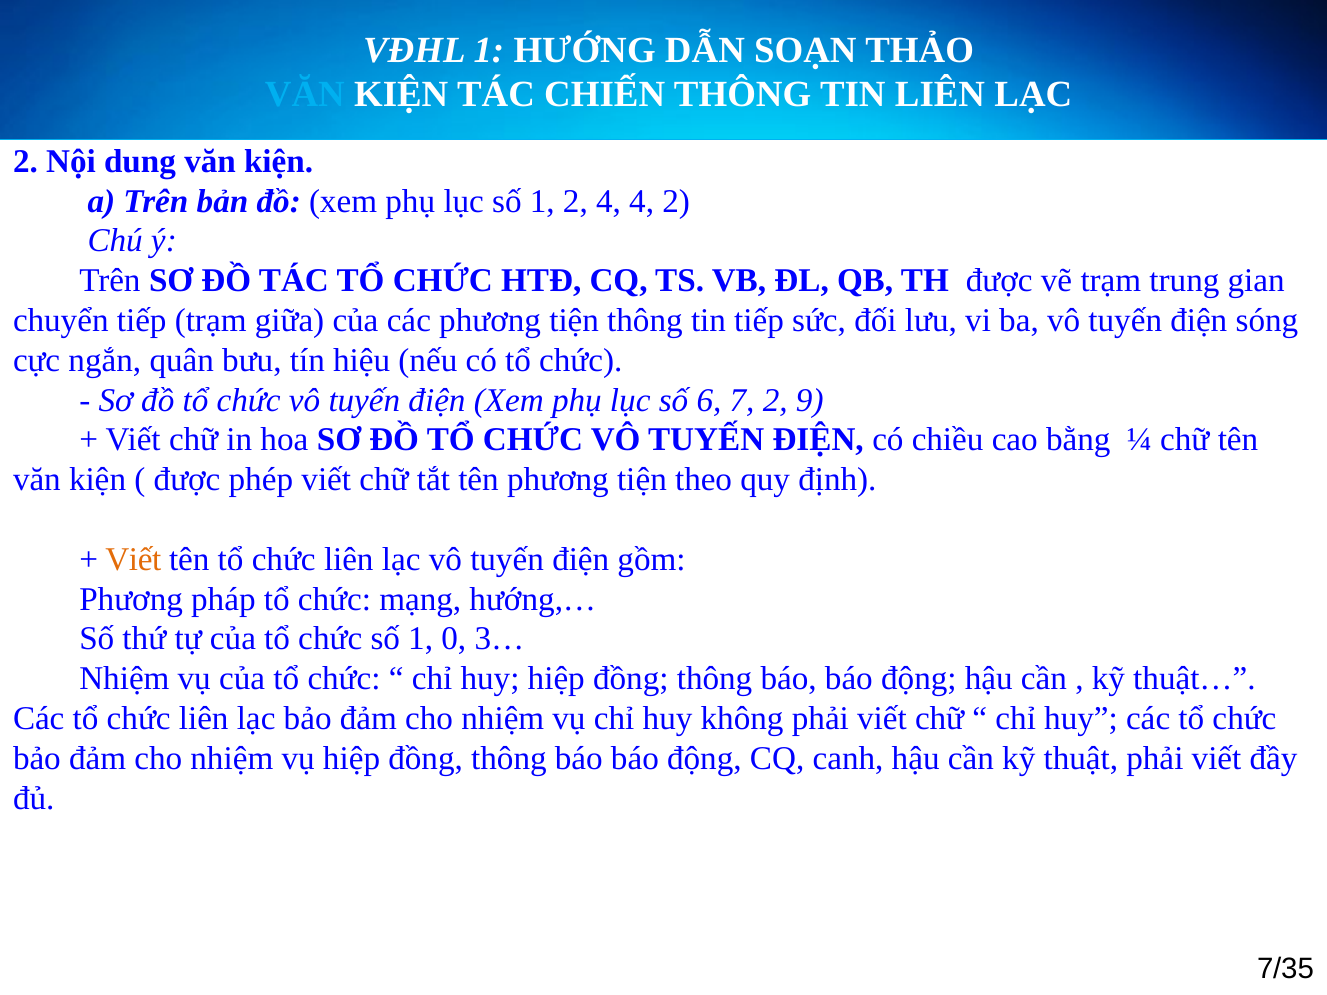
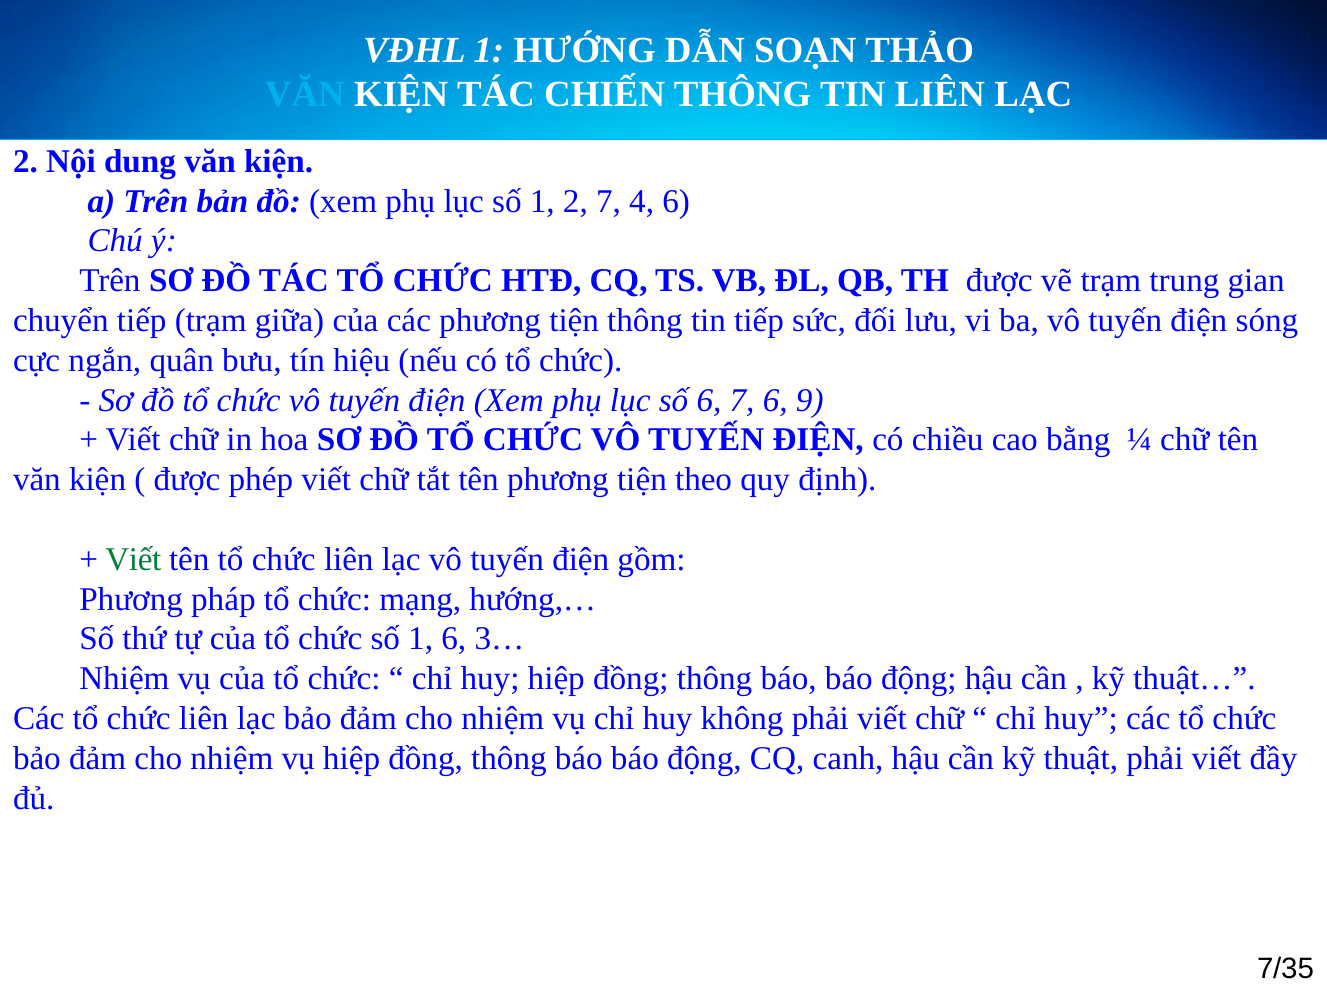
2 4: 4 -> 7 (609, 201)
4 2: 2 -> 6 (676, 201)
7 2: 2 -> 6 (775, 400)
Viết colour: orange -> green (133, 560)
1 0: 0 -> 6 (454, 639)
